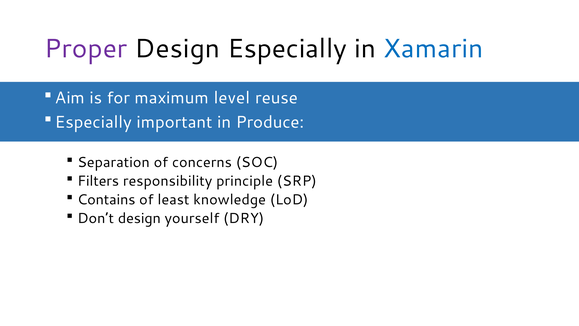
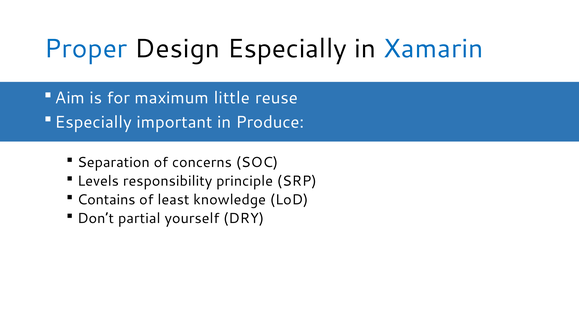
Proper colour: purple -> blue (86, 49)
level: level -> little (232, 98)
Filters: Filters -> Levels (98, 181)
Don’t design: design -> partial (139, 218)
